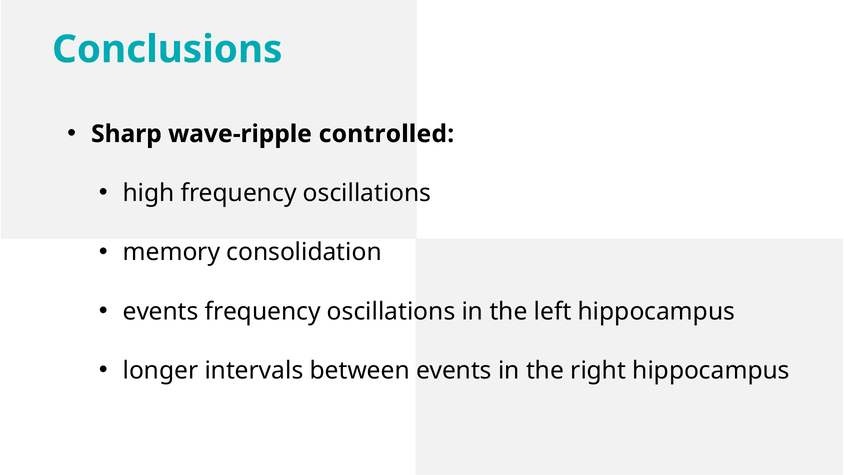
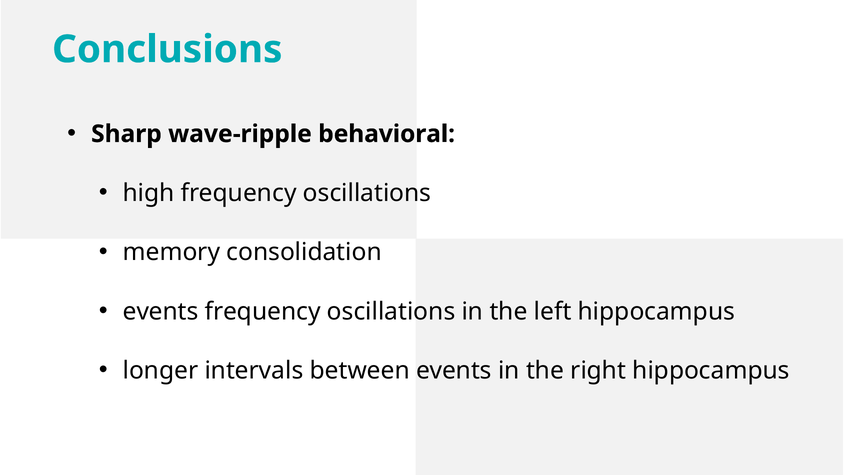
controlled: controlled -> behavioral (387, 134)
